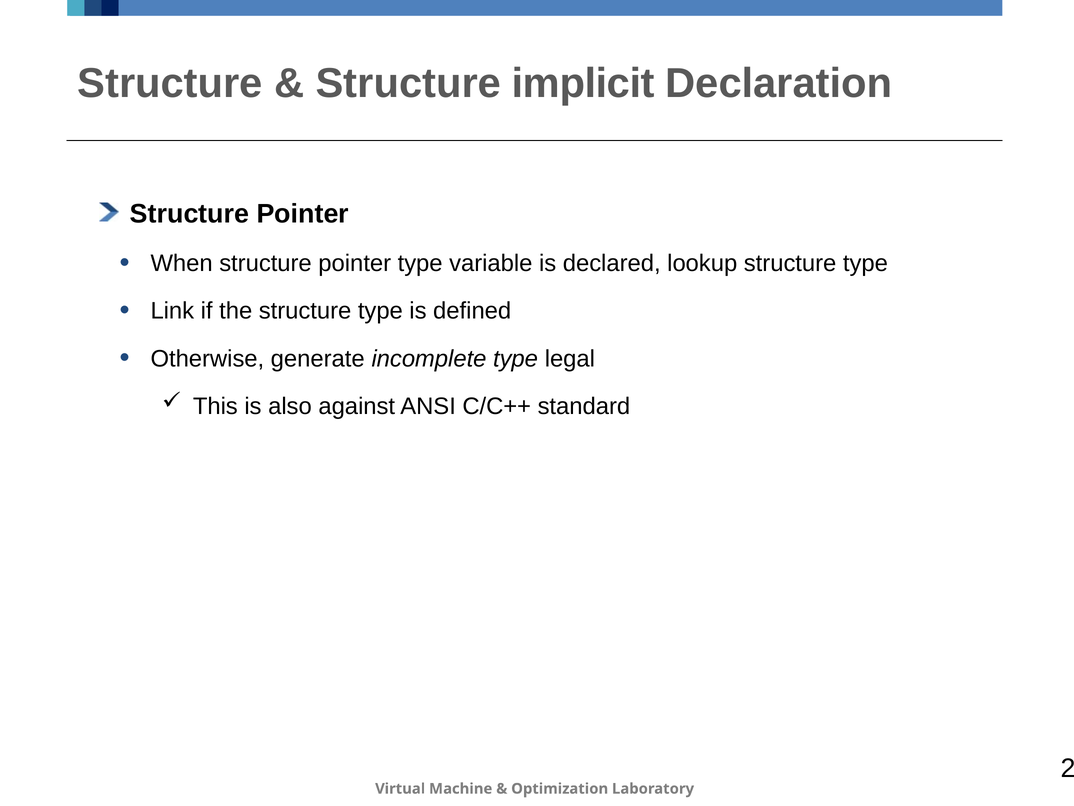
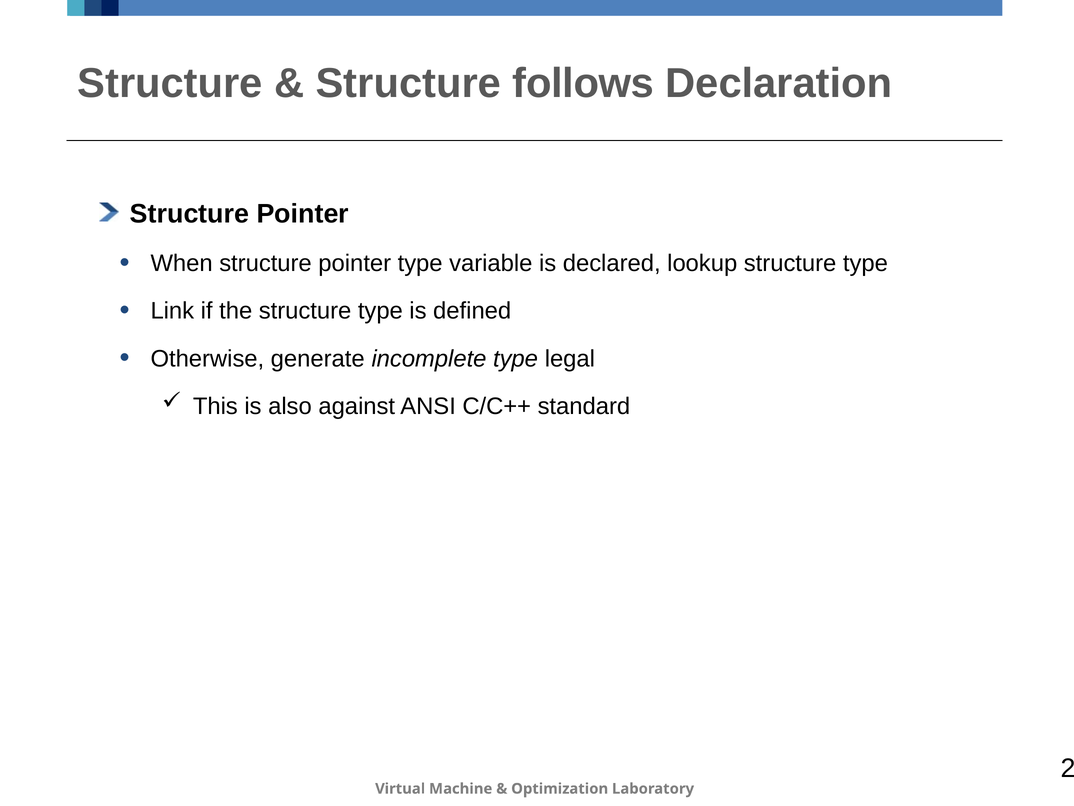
implicit: implicit -> follows (583, 83)
